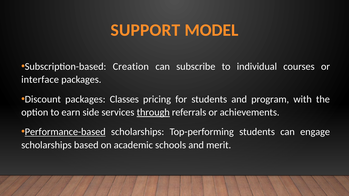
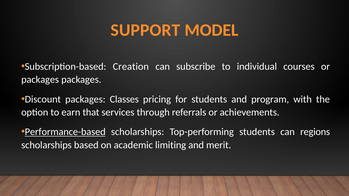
interface: interface -> packages (40, 80)
side: side -> that (91, 112)
through underline: present -> none (153, 112)
engage: engage -> regions (315, 132)
schools: schools -> limiting (171, 145)
